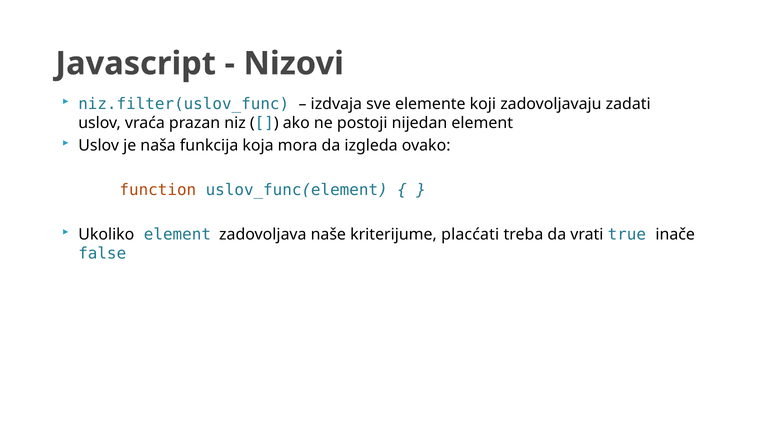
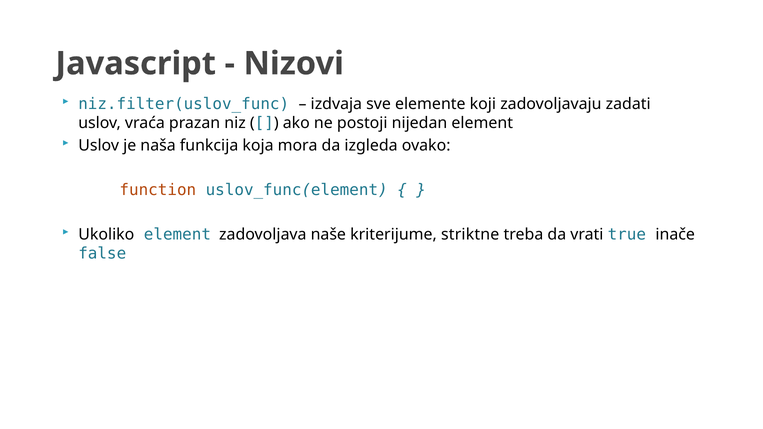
placćati: placćati -> striktne (470, 235)
